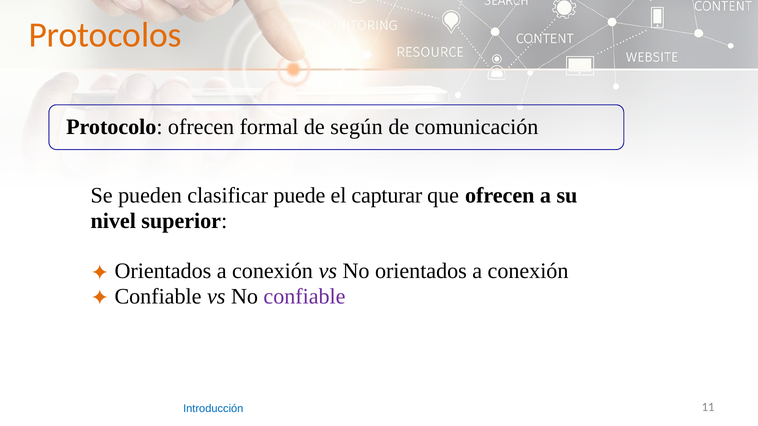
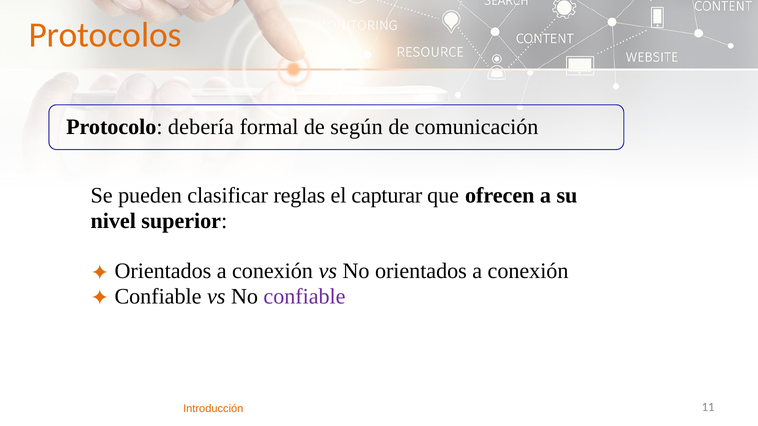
Protocolo ofrecen: ofrecen -> debería (201, 127)
puede: puede -> reglas (299, 196)
Introducción colour: blue -> orange (213, 409)
